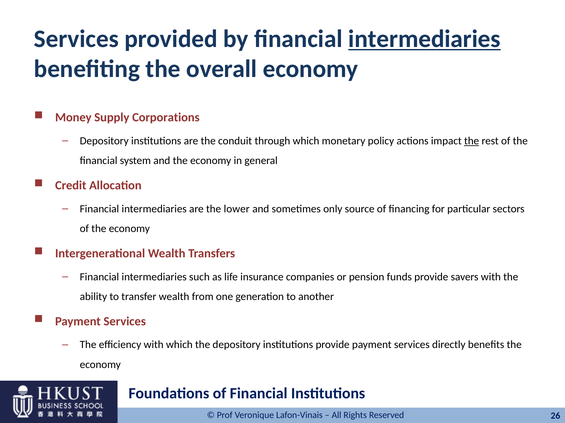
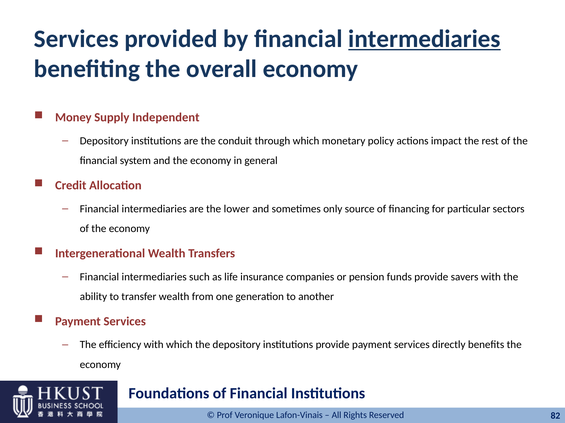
Corporations: Corporations -> Independent (166, 118)
the underline: present -> none (472, 141)
26: 26 -> 82 (555, 417)
